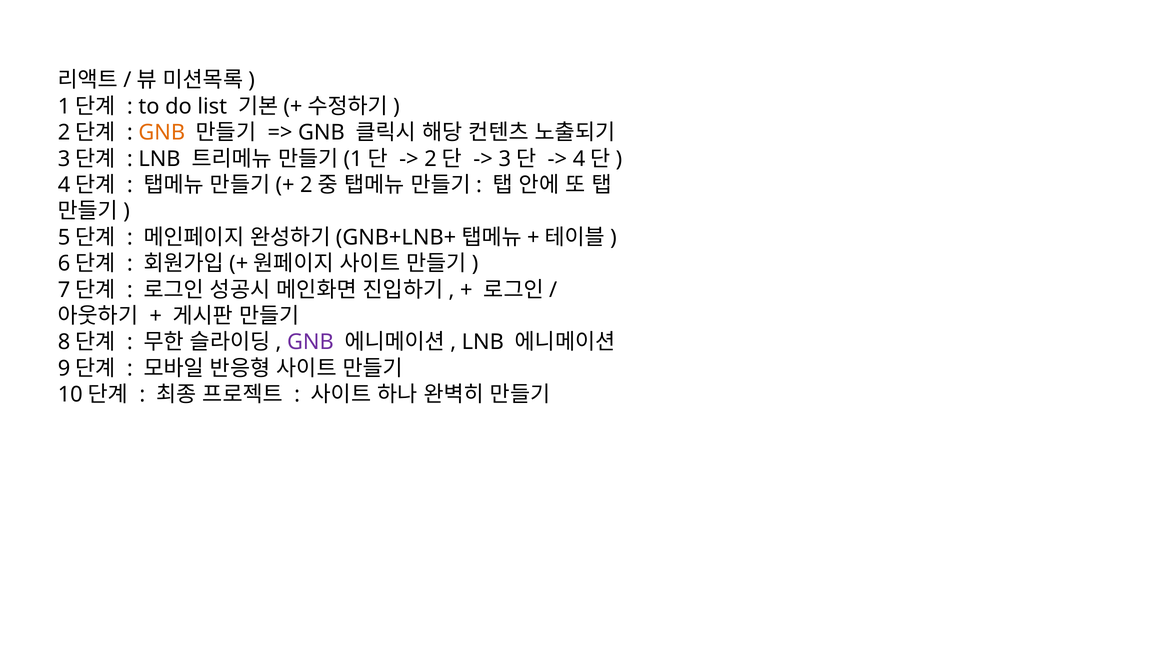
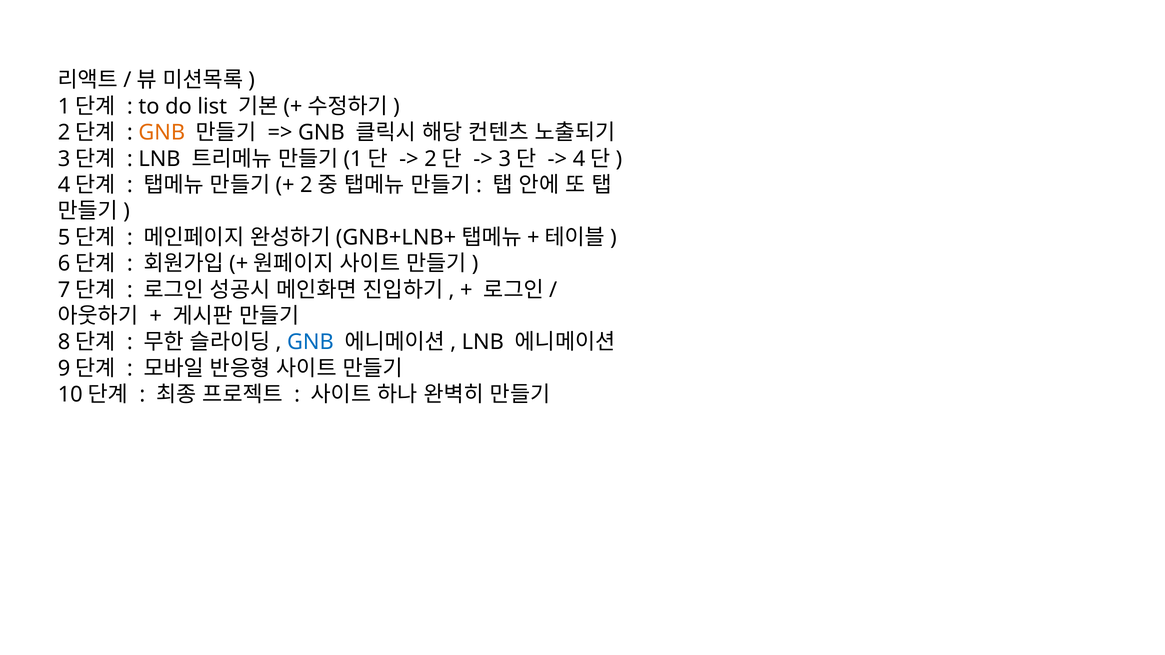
GNB colour: purple -> blue (310, 342)
